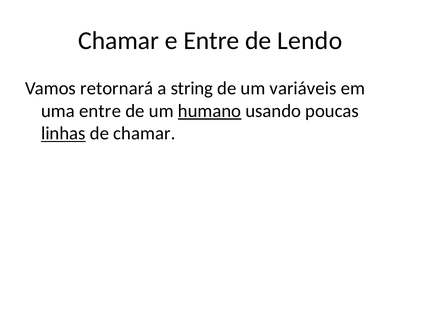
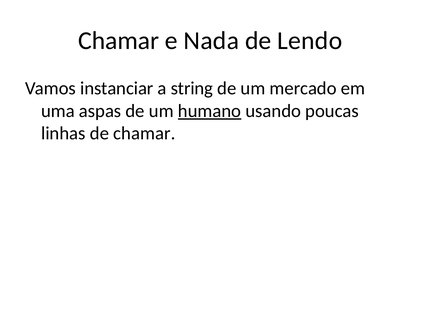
e Entre: Entre -> Nada (211, 41)
retornará: retornará -> instanciar (117, 88)
variáveis: variáveis -> mercado (303, 88)
uma entre: entre -> aspas (100, 111)
linhas underline: present -> none (63, 133)
